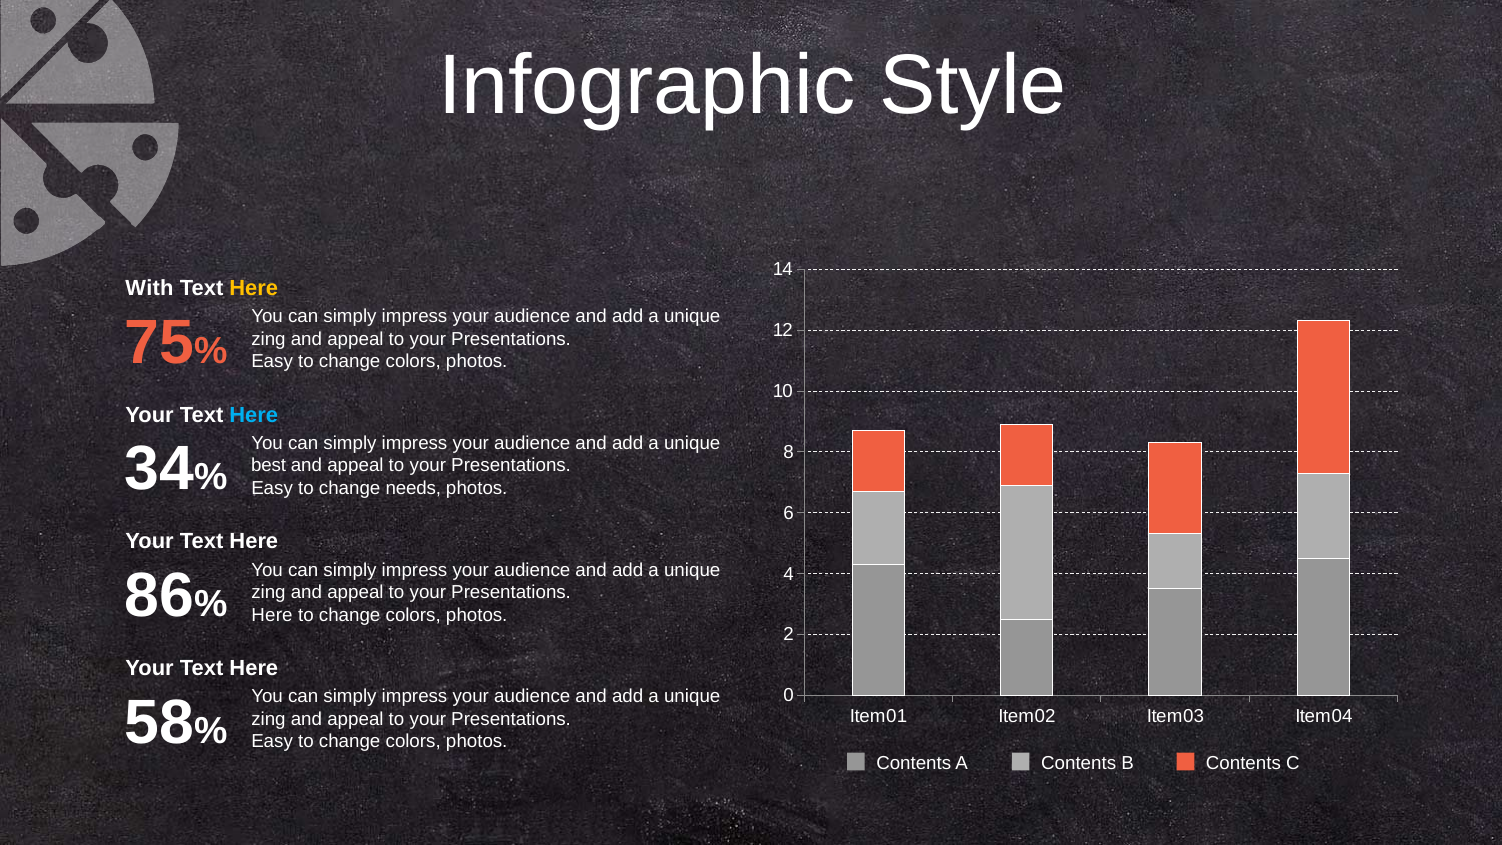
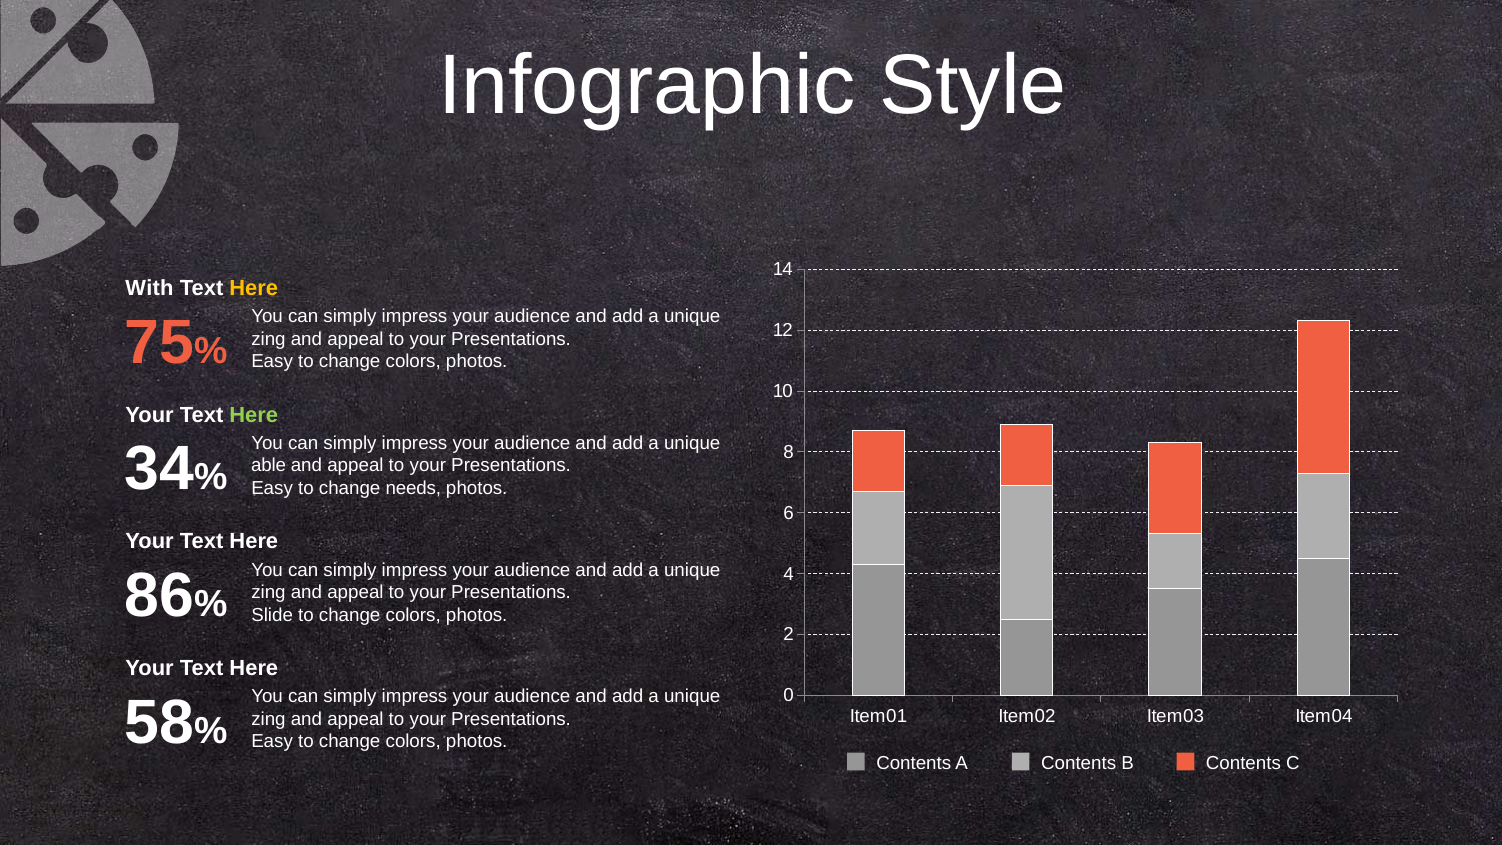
Here colour: light blue -> light green (254, 415)
best: best -> able (269, 466)
Here: Here -> Slide (272, 615)
